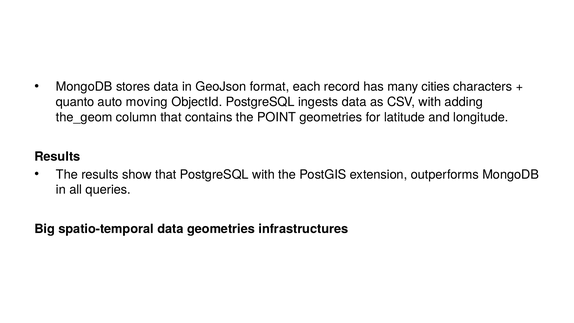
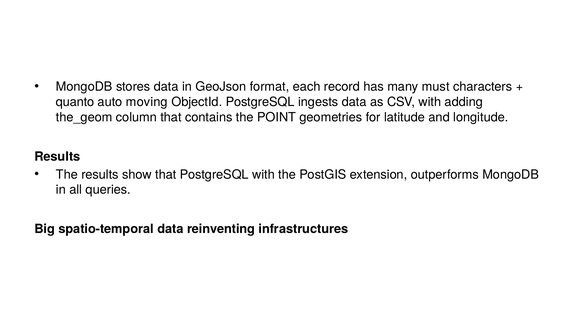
cities: cities -> must (436, 87)
data geometries: geometries -> reinventing (221, 229)
